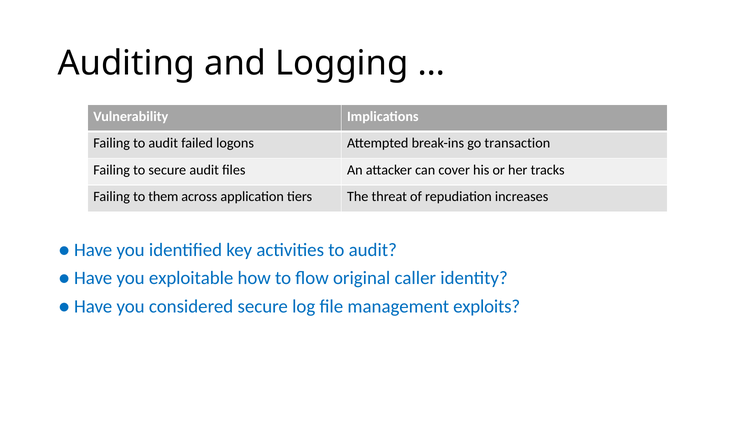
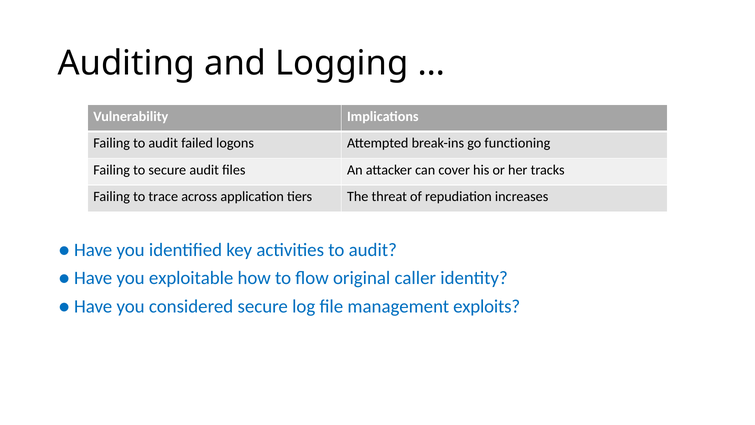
transaction: transaction -> functioning (517, 143)
them: them -> trace (163, 197)
